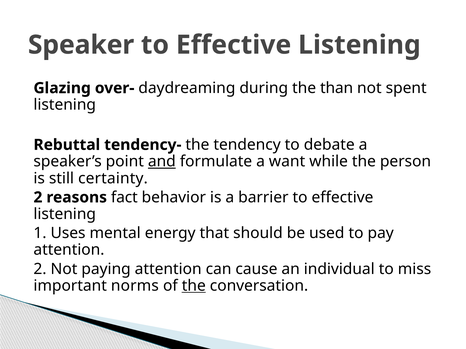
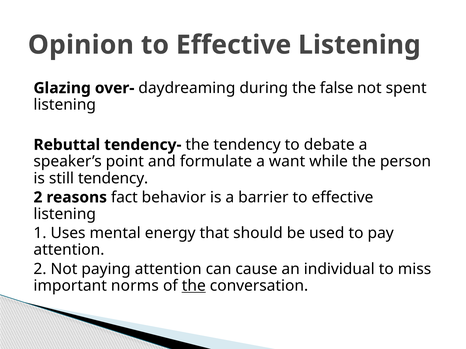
Speaker: Speaker -> Opinion (81, 45)
than: than -> false (337, 88)
and underline: present -> none (162, 162)
still certainty: certainty -> tendency (113, 179)
